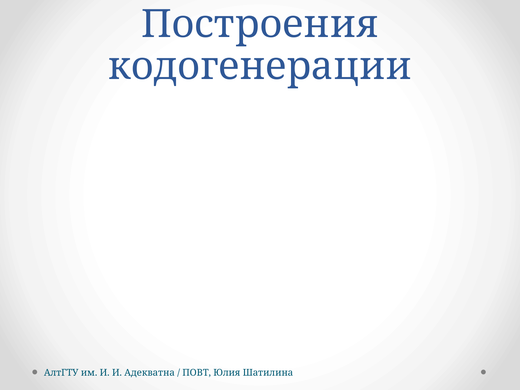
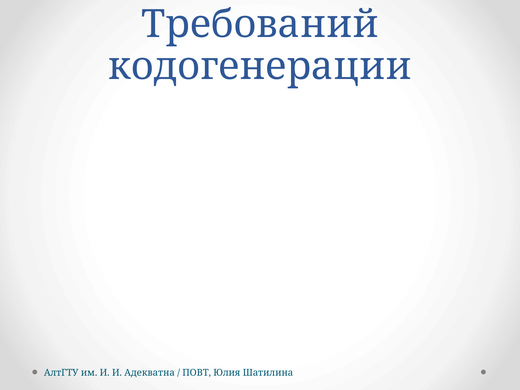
Построения: Построения -> Требований (260, 24)
